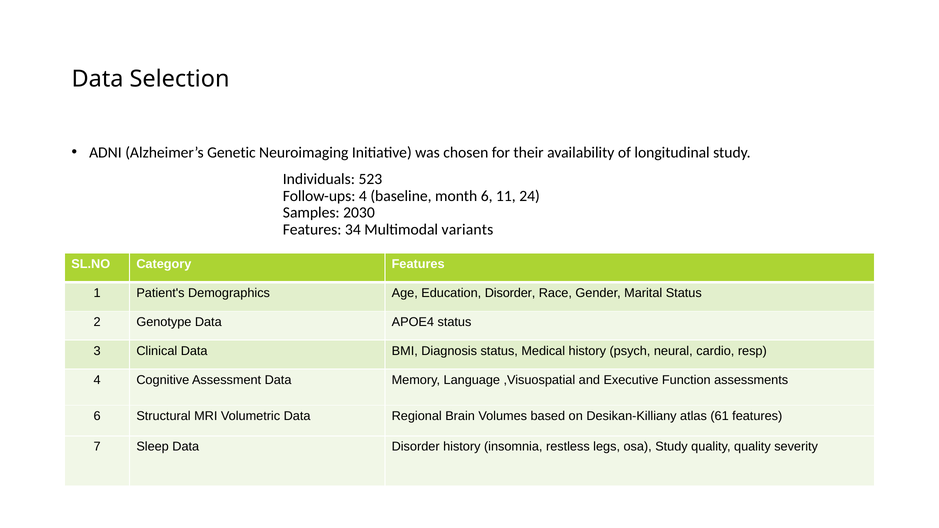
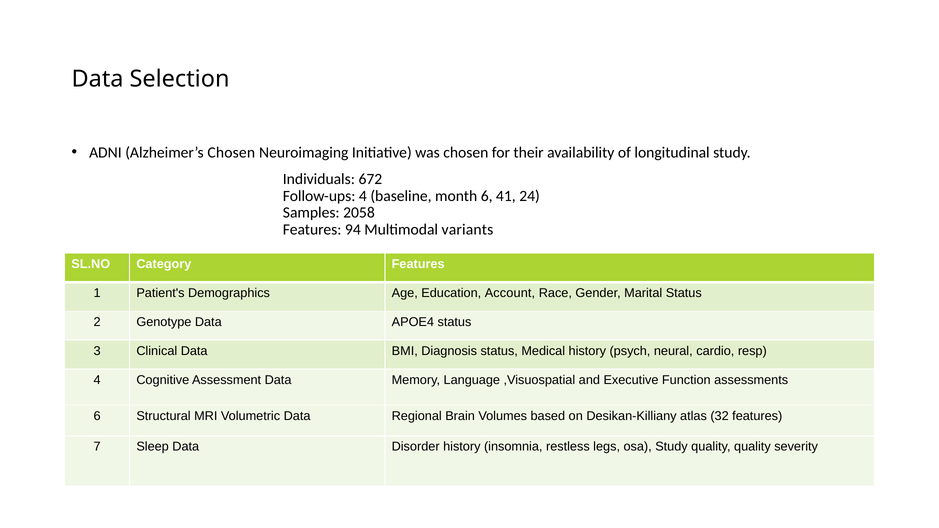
Alzheimer’s Genetic: Genetic -> Chosen (231, 152)
523: 523 -> 672 (370, 179)
11: 11 -> 41 (506, 196)
2030: 2030 -> 2058 (359, 213)
34: 34 -> 94 (353, 230)
Education Disorder: Disorder -> Account (510, 293)
61: 61 -> 32 (720, 416)
